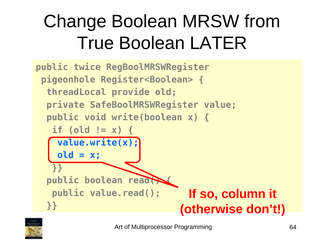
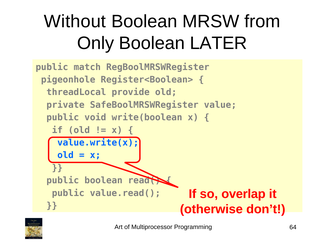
Change: Change -> Without (75, 22)
True: True -> Only (96, 43)
twice: twice -> match (87, 67)
column: column -> overlap (243, 194)
